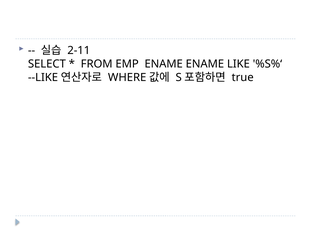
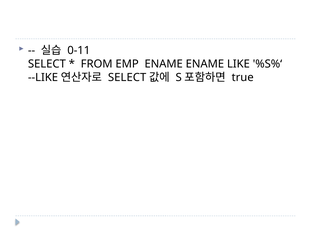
2-11: 2-11 -> 0-11 (79, 51)
WHERE: WHERE -> SELECT (127, 77)
